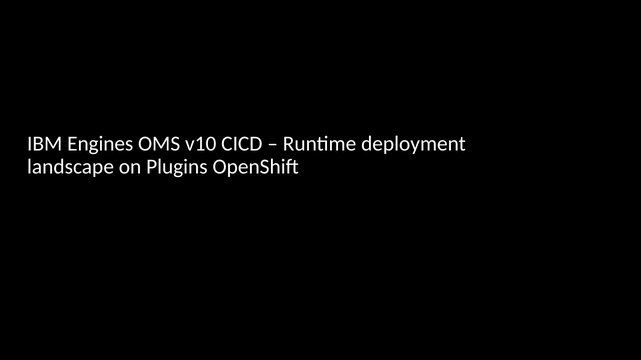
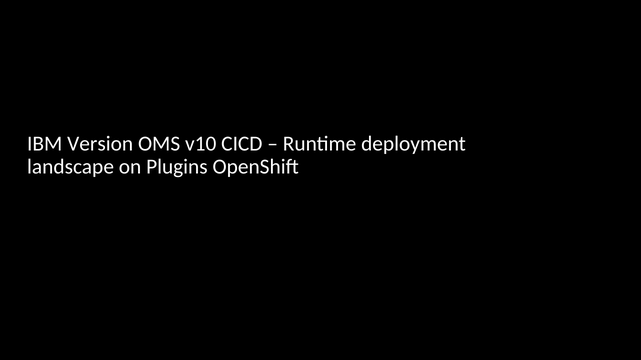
Engines: Engines -> Version (100, 144)
